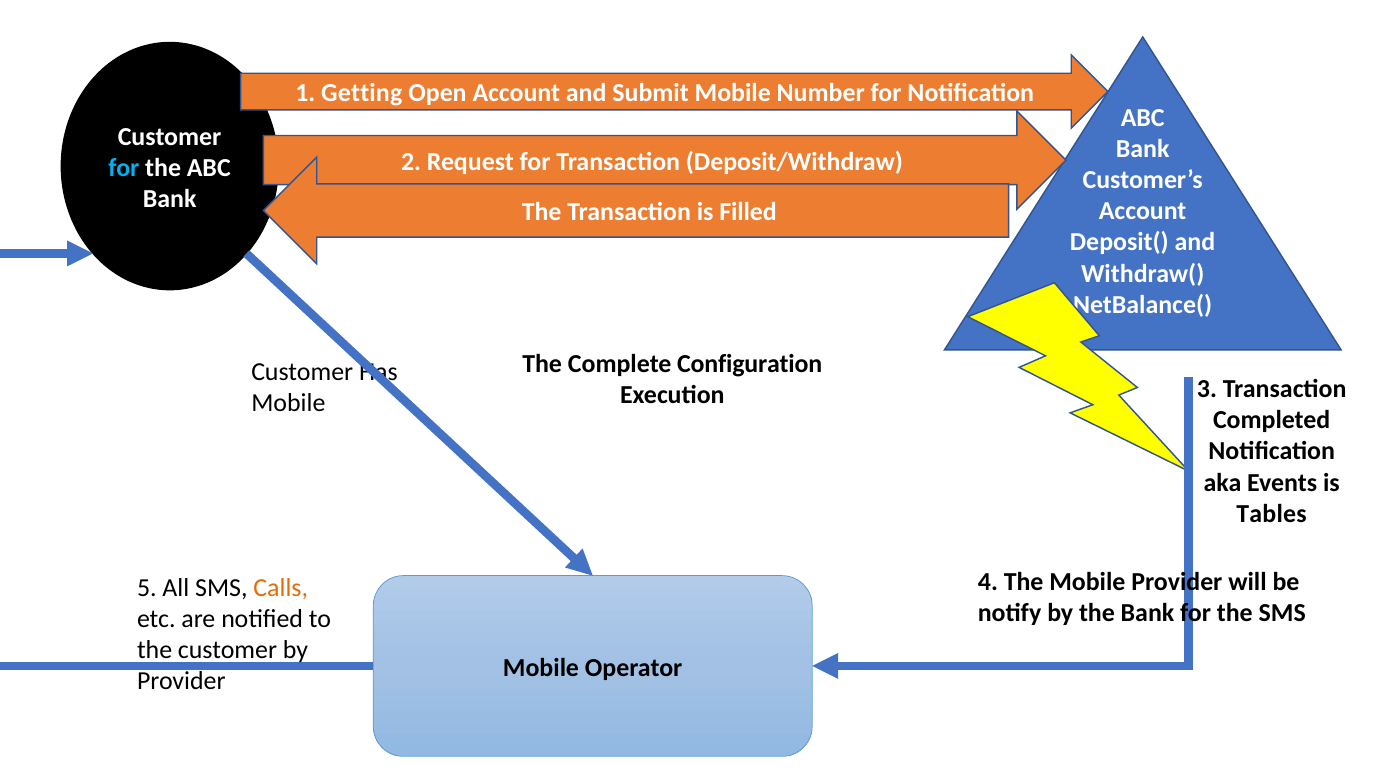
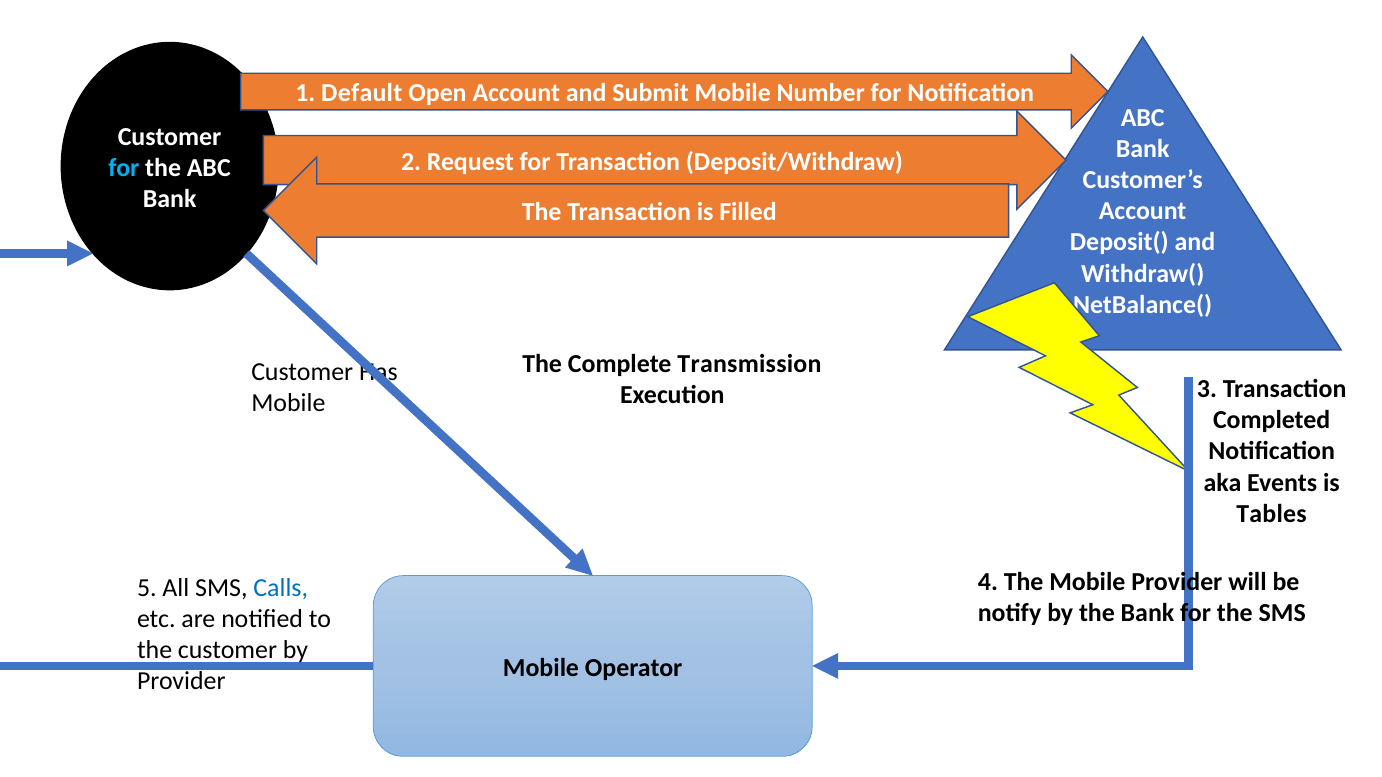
Getting: Getting -> Default (362, 93)
Configuration: Configuration -> Transmission (750, 364)
Calls colour: orange -> blue (281, 588)
